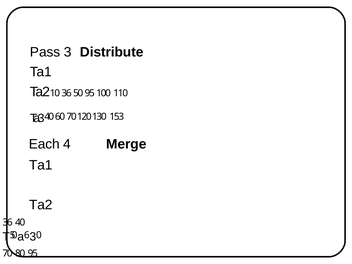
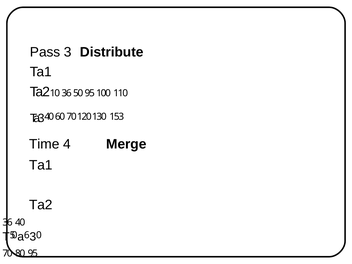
Each: Each -> Time (44, 144)
